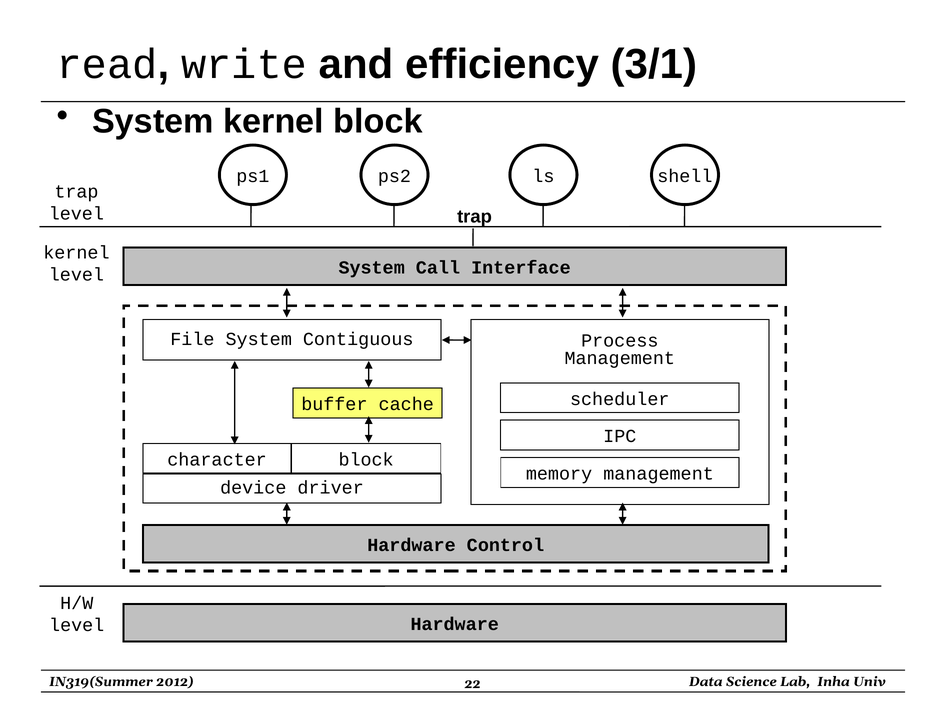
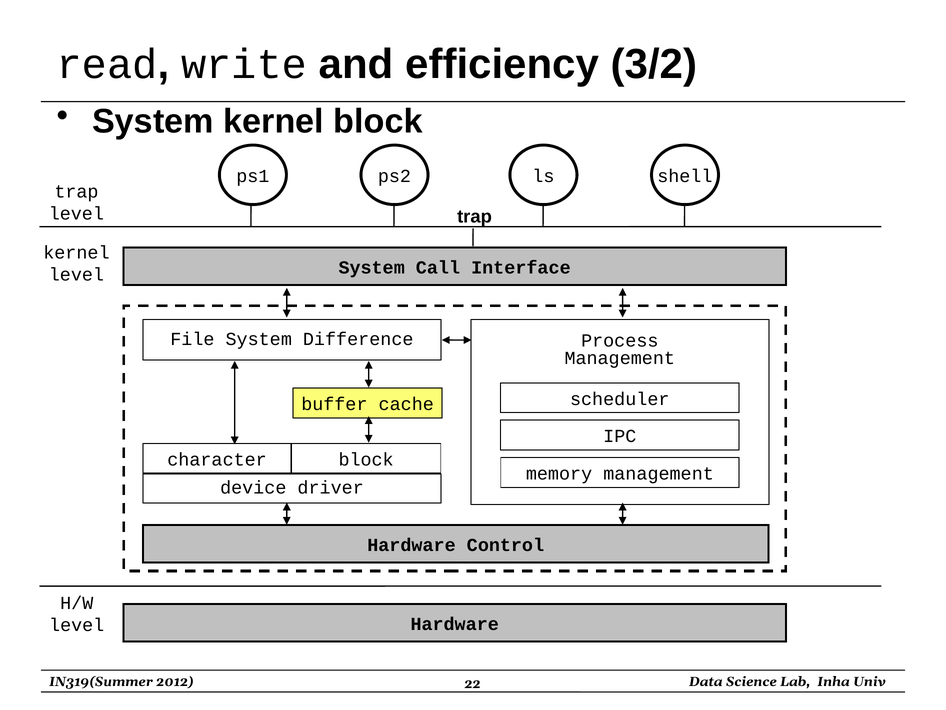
3/1: 3/1 -> 3/2 (654, 64)
Contiguous: Contiguous -> Difference (358, 339)
